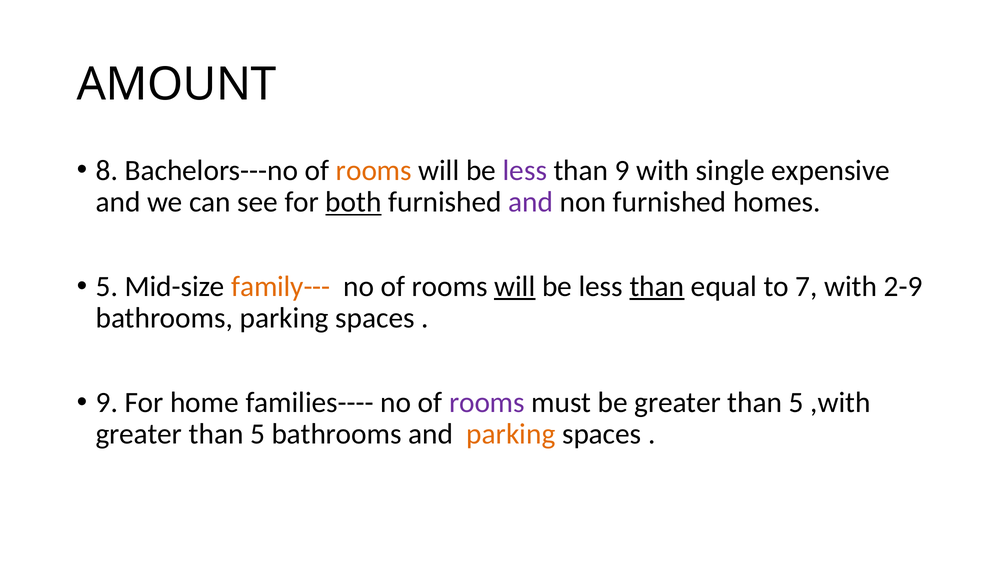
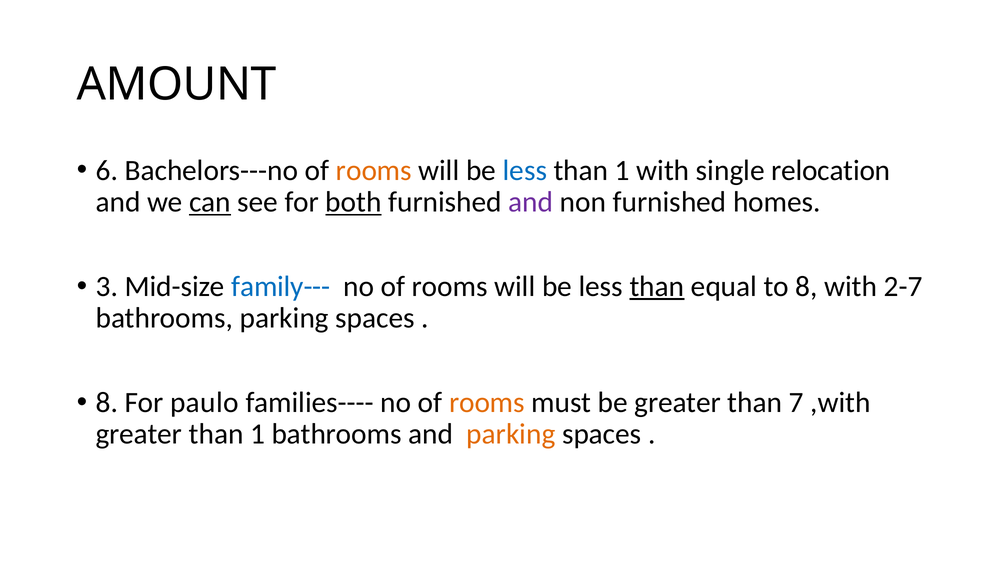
8: 8 -> 6 (107, 170)
less colour: purple -> blue (525, 170)
9: 9 -> 1 (622, 170)
expensive: expensive -> relocation (831, 170)
can underline: none -> present (210, 202)
5: 5 -> 3 (107, 286)
family--- colour: orange -> blue (281, 286)
will underline: present -> none (515, 286)
to 7: 7 -> 8 (806, 286)
2-9: 2-9 -> 2-7 (903, 286)
9: 9 -> 8 (107, 403)
home: home -> paulo (204, 403)
rooms colour: purple -> orange (487, 403)
be greater than 5: 5 -> 7 (796, 403)
5: 5 -> 1 (257, 434)
